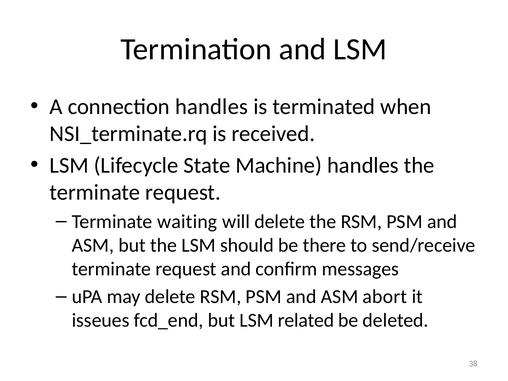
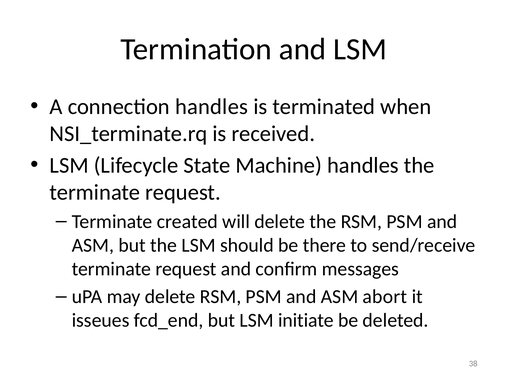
waiting: waiting -> created (187, 222)
related: related -> initiate (306, 320)
